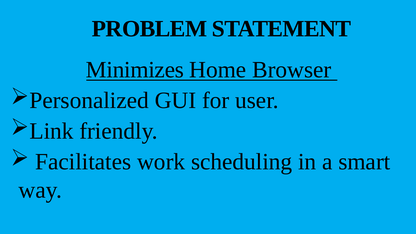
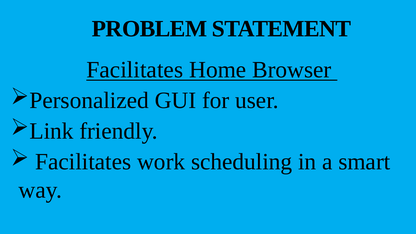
Minimizes: Minimizes -> Facilitates (135, 70)
